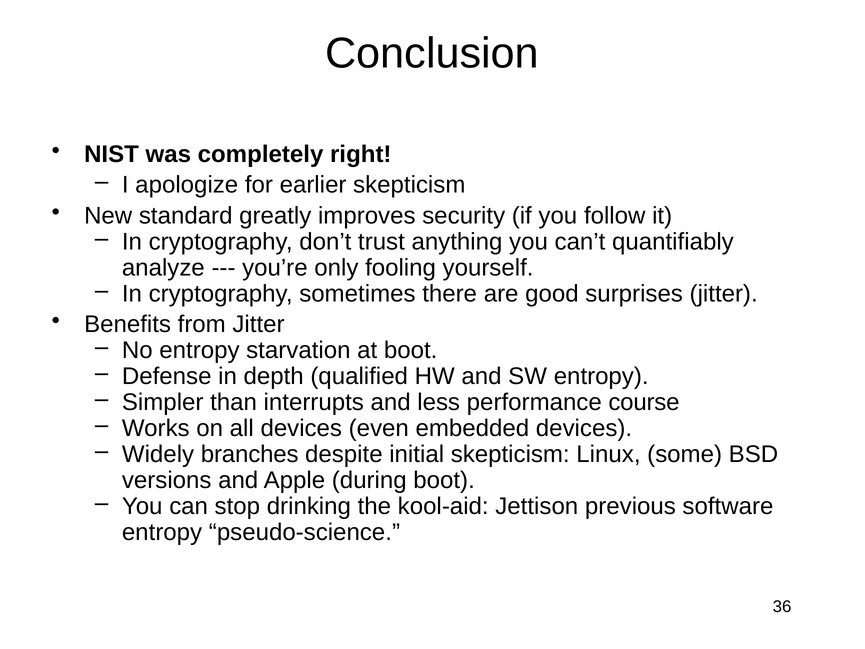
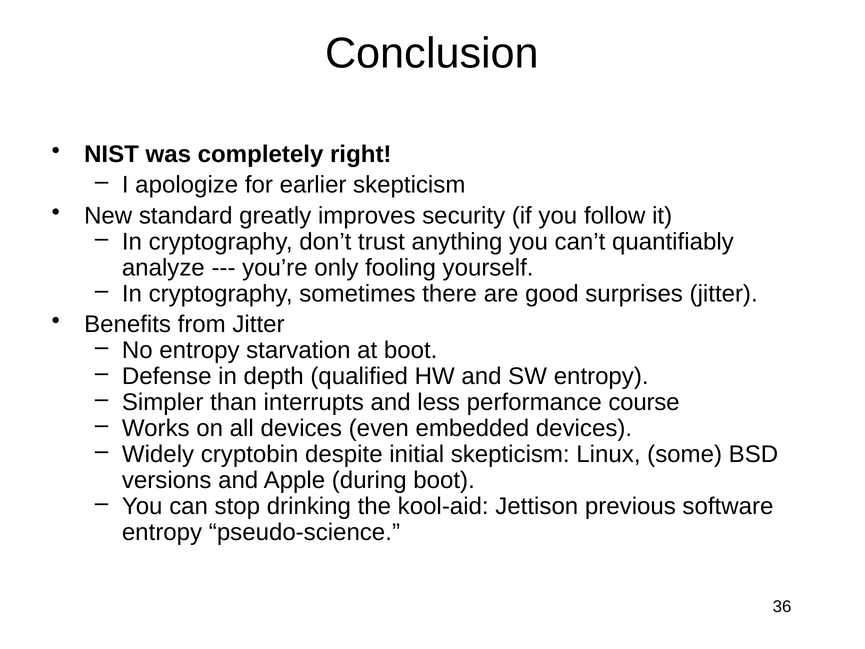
branches: branches -> cryptobin (250, 454)
